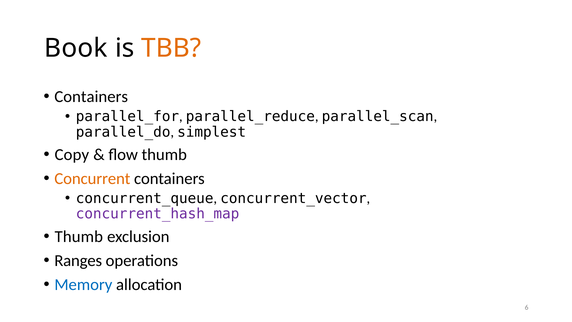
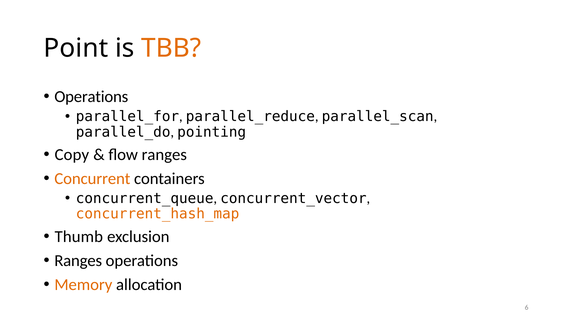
Book: Book -> Point (76, 48)
Containers: Containers -> Operations (91, 97)
simplest: simplest -> pointing (212, 132)
flow thumb: thumb -> ranges (164, 155)
concurrent_hash_map colour: purple -> orange (158, 214)
Memory colour: blue -> orange (83, 284)
